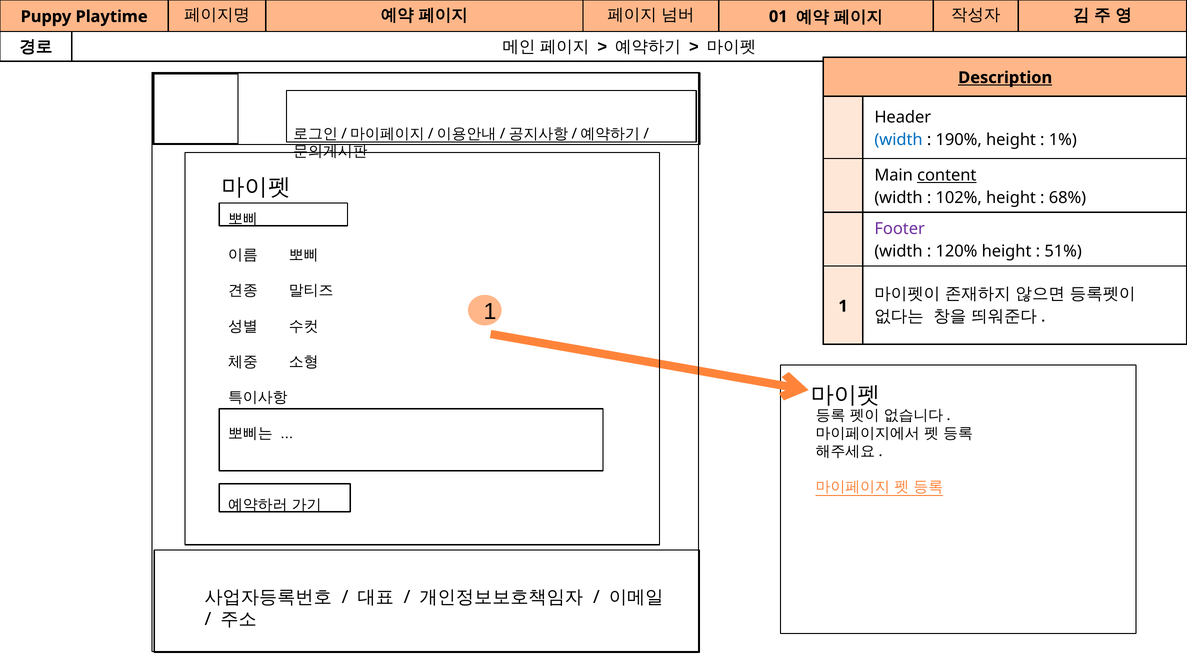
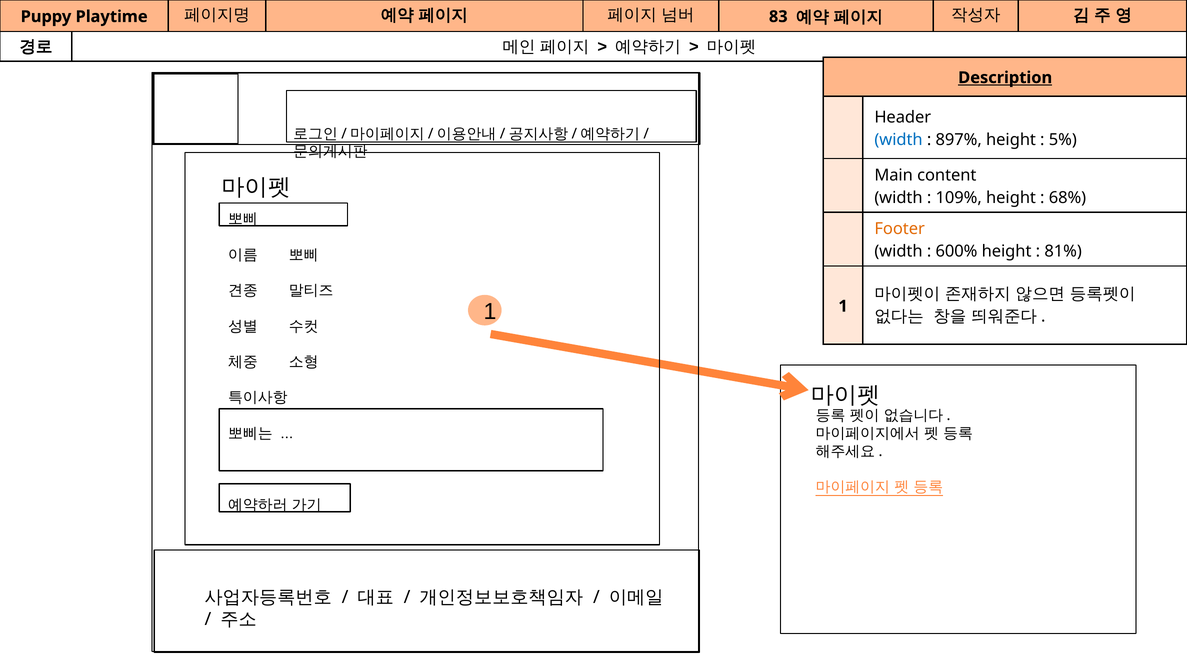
01: 01 -> 83 (778, 17)
190%: 190% -> 897% (959, 139)
1%: 1% -> 5% (1063, 139)
content underline: present -> none (947, 175)
102%: 102% -> 109% (959, 197)
Footer colour: purple -> orange (900, 229)
120%: 120% -> 600% (957, 251)
51%: 51% -> 81% (1063, 251)
